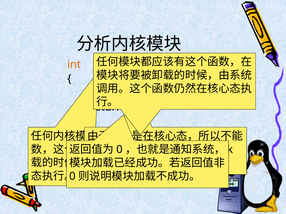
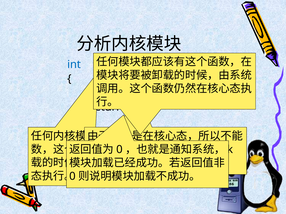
int colour: orange -> blue (74, 65)
